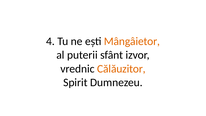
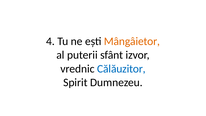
Călăuzitor colour: orange -> blue (121, 69)
